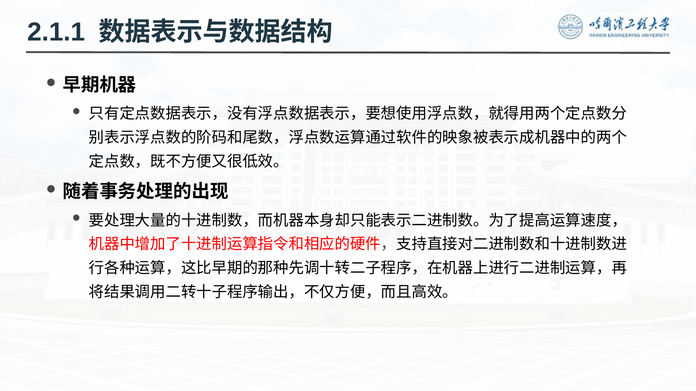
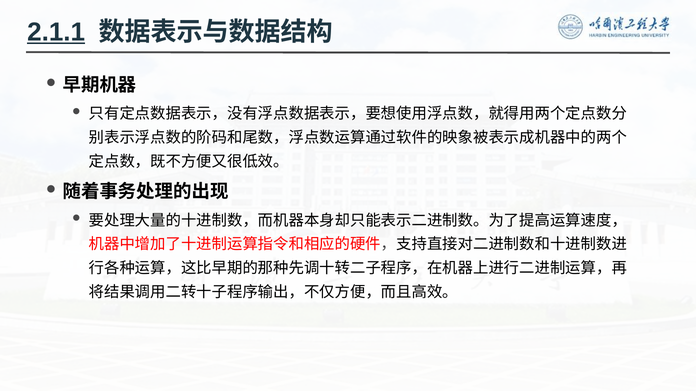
2.1.1 underline: none -> present (56, 32)
